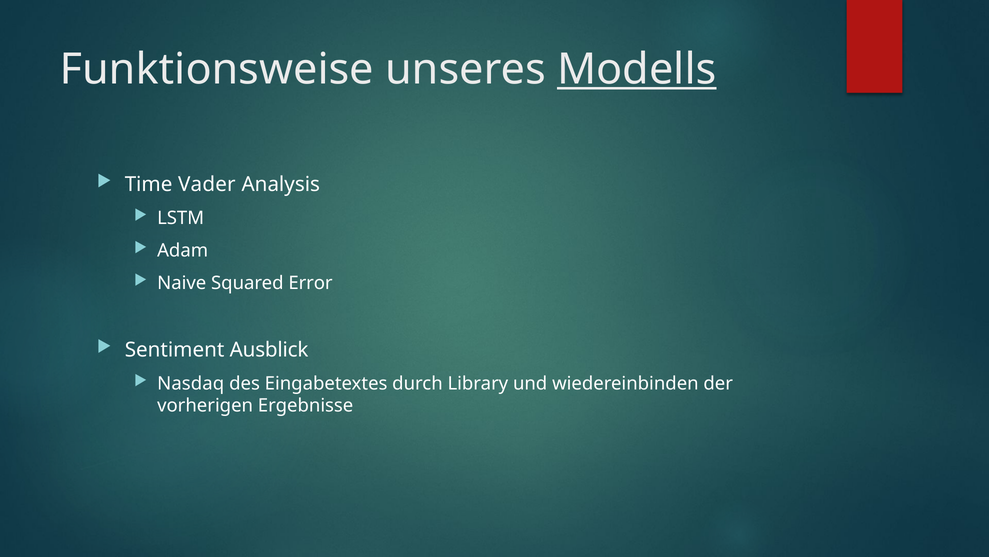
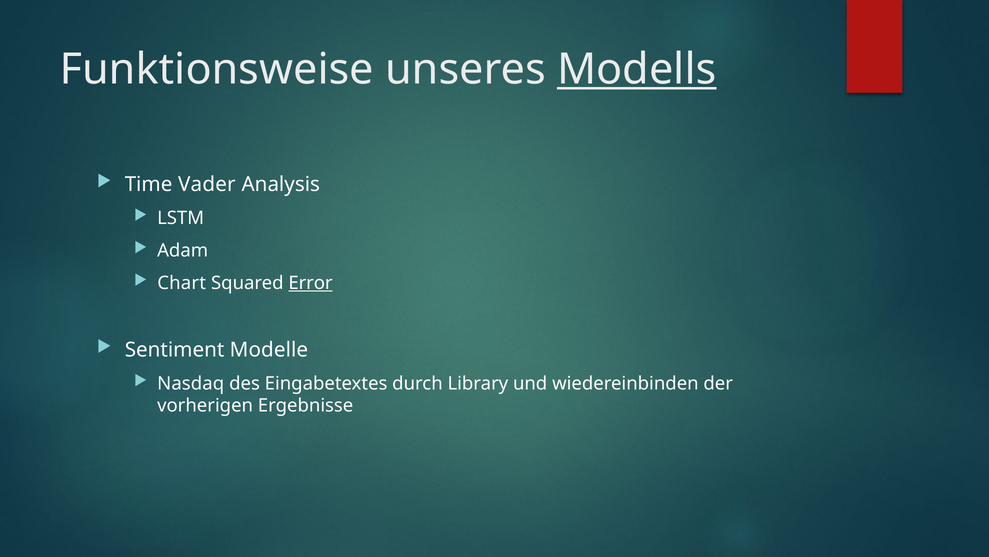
Naive: Naive -> Chart (182, 283)
Error underline: none -> present (311, 283)
Ausblick: Ausblick -> Modelle (269, 349)
